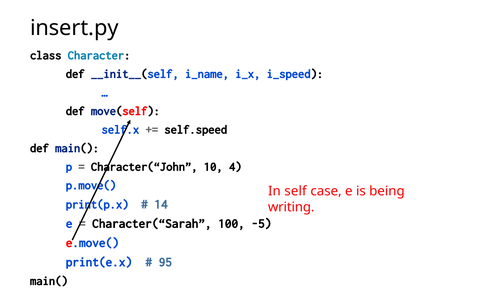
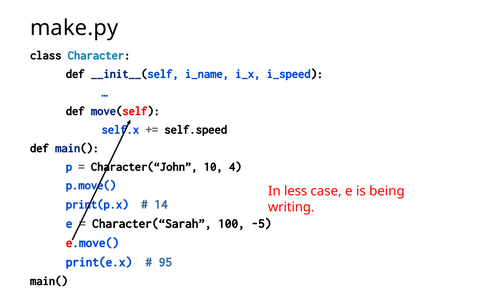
insert.py: insert.py -> make.py (74, 28)
self: self -> less (296, 191)
